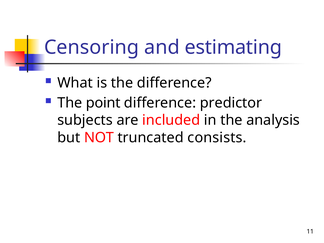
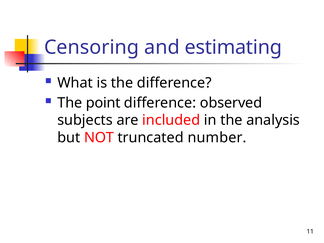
predictor: predictor -> observed (231, 103)
consists: consists -> number (217, 138)
